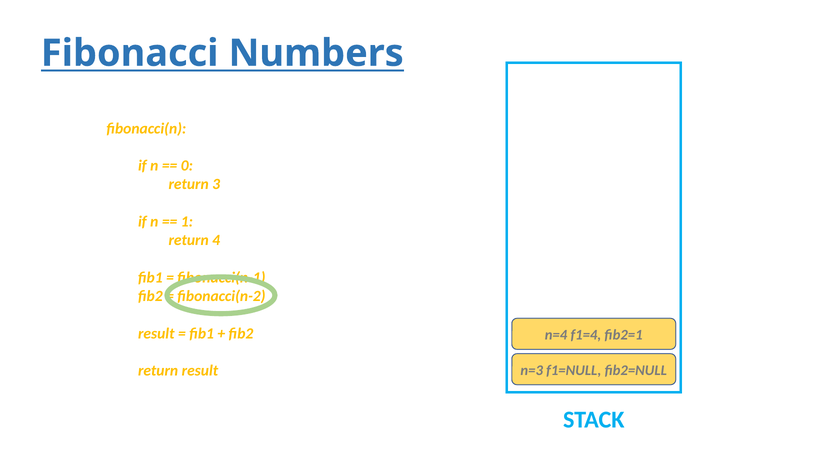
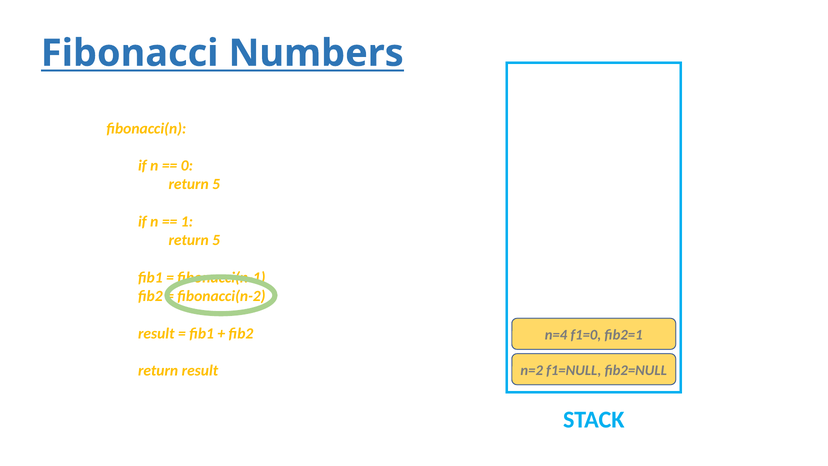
3: 3 -> 5 (216, 184)
4: 4 -> 5 (216, 240)
f1=4: f1=4 -> f1=0 (586, 335)
n=3: n=3 -> n=2 (532, 370)
